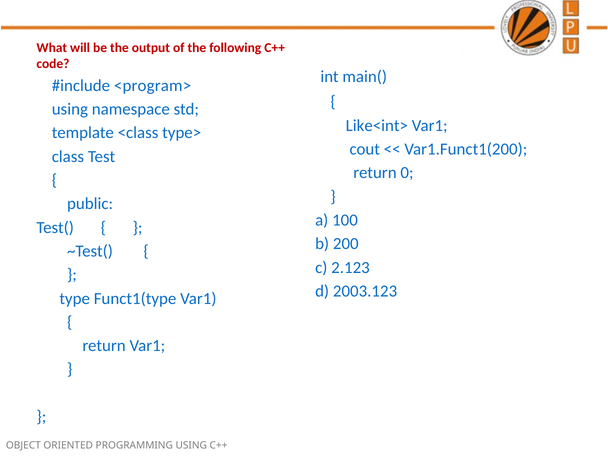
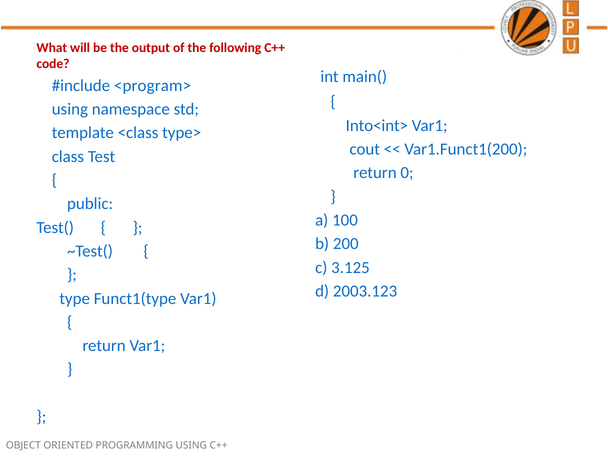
Like<int>: Like<int> -> Into<int> (377, 125)
2.123: 2.123 -> 3.125 (351, 268)
